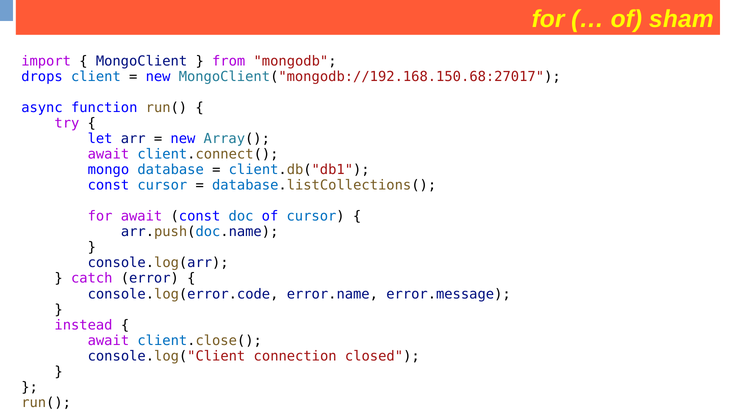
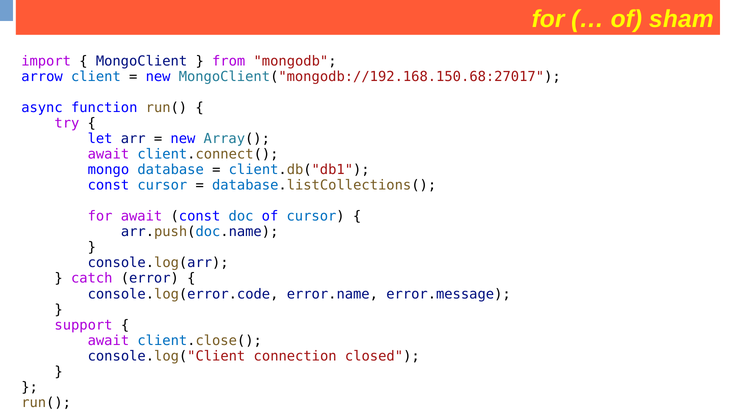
drops: drops -> arrow (42, 77)
instead: instead -> support (84, 325)
